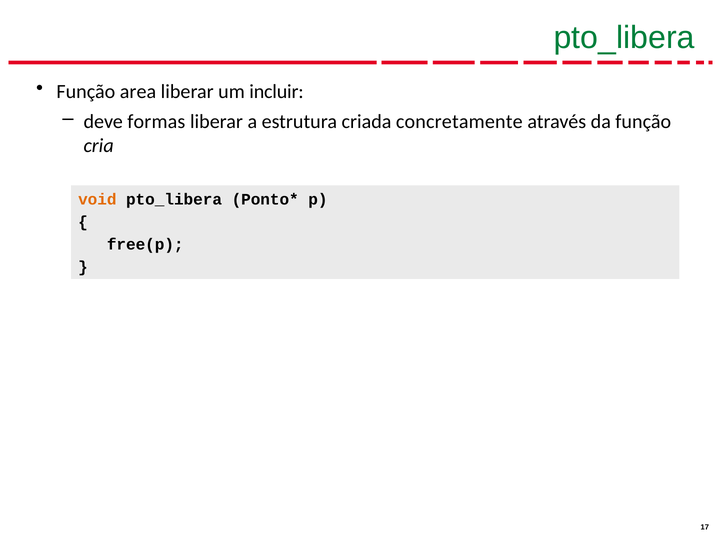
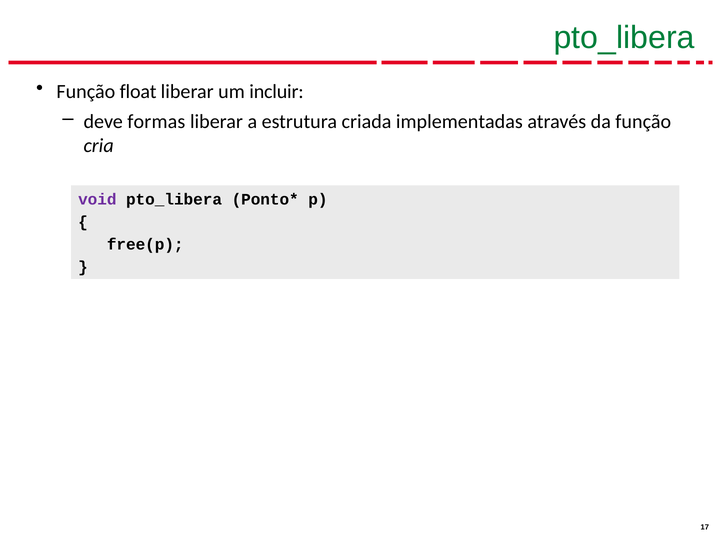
area: area -> float (138, 92)
concretamente: concretamente -> implementadas (459, 122)
void colour: orange -> purple (97, 200)
